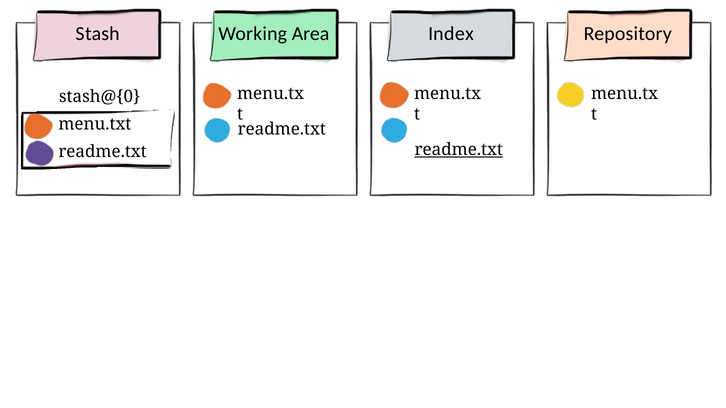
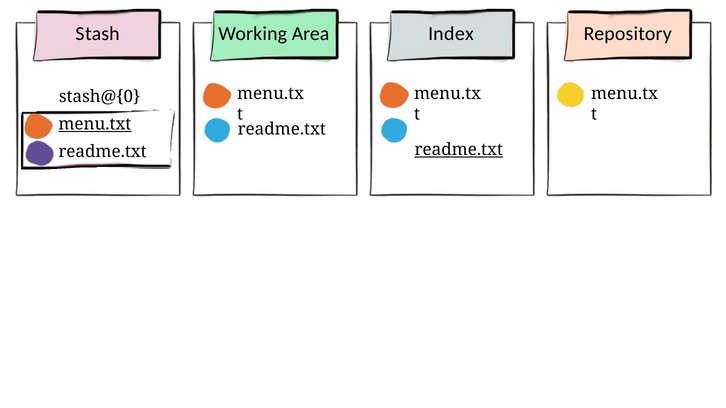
menu.txt underline: none -> present (95, 124)
